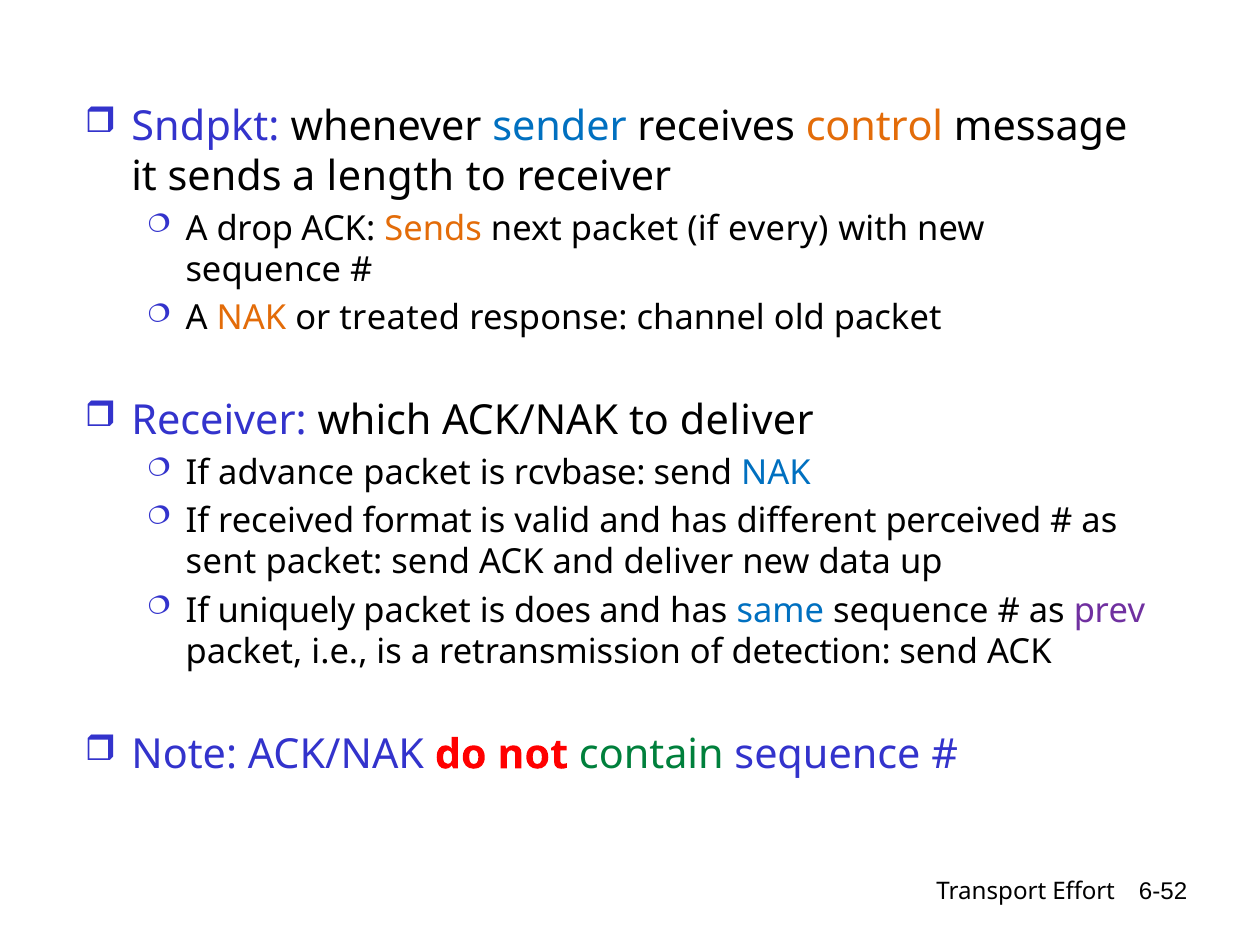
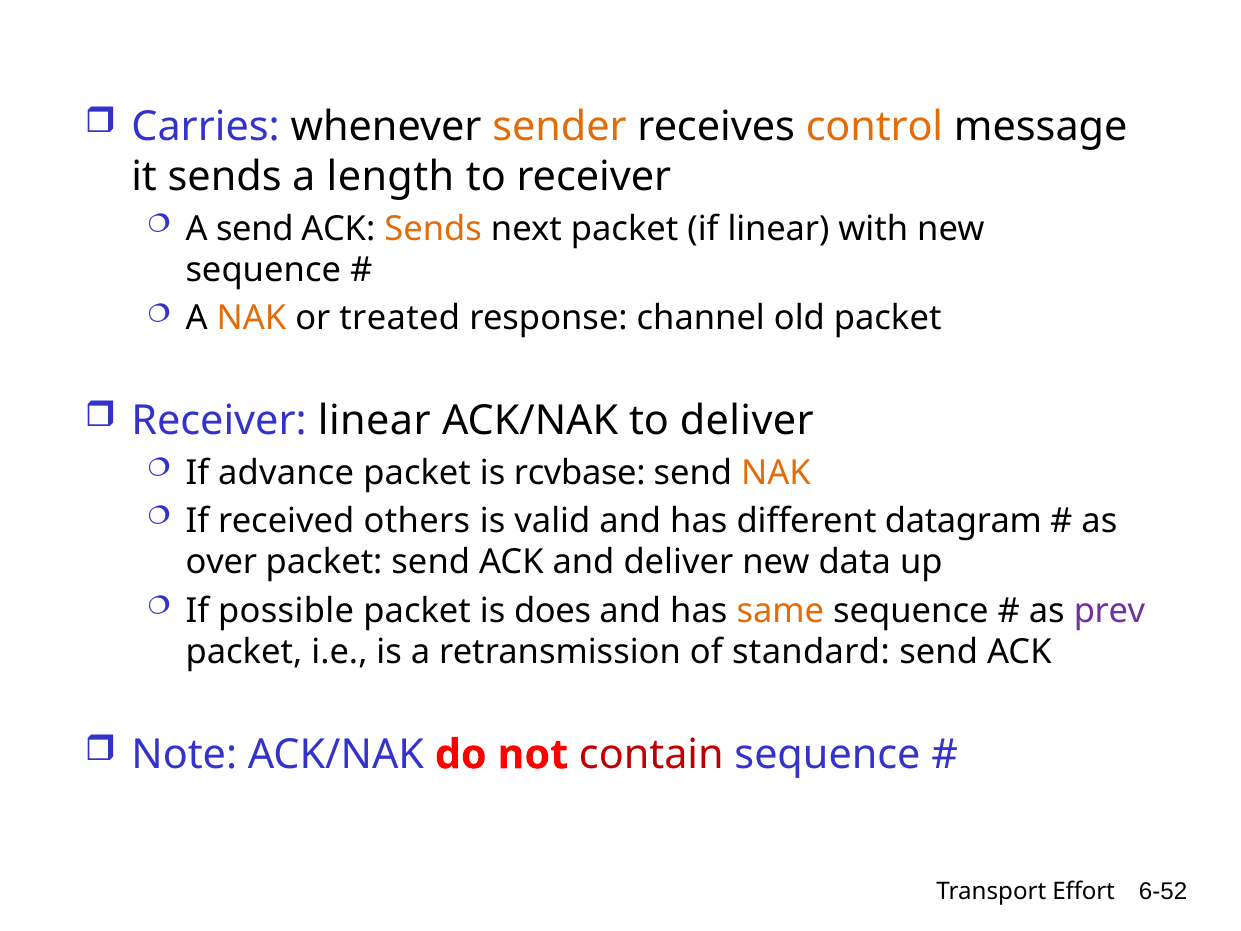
Sndpkt: Sndpkt -> Carries (206, 127)
sender colour: blue -> orange (559, 127)
A drop: drop -> send (255, 229)
if every: every -> linear (778, 229)
Receiver which: which -> linear (374, 421)
NAK colour: blue -> orange (776, 473)
format: format -> others (417, 521)
perceived: perceived -> datagram (963, 521)
sent: sent -> over (221, 562)
uniquely: uniquely -> possible (286, 611)
same colour: blue -> orange (780, 611)
detection: detection -> standard (811, 652)
contain colour: green -> red (651, 754)
